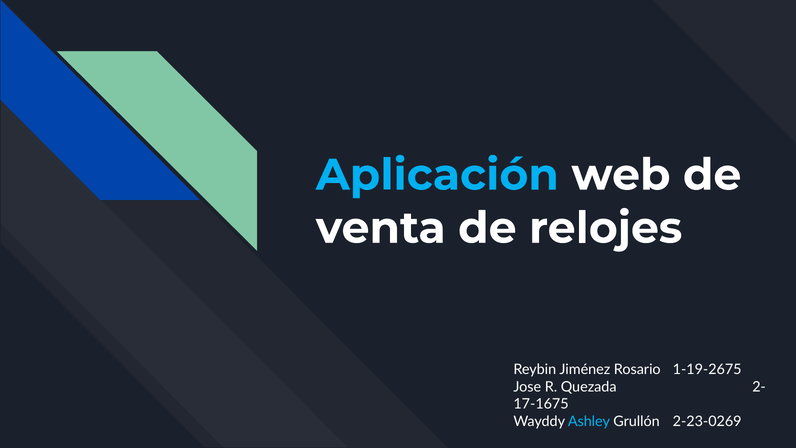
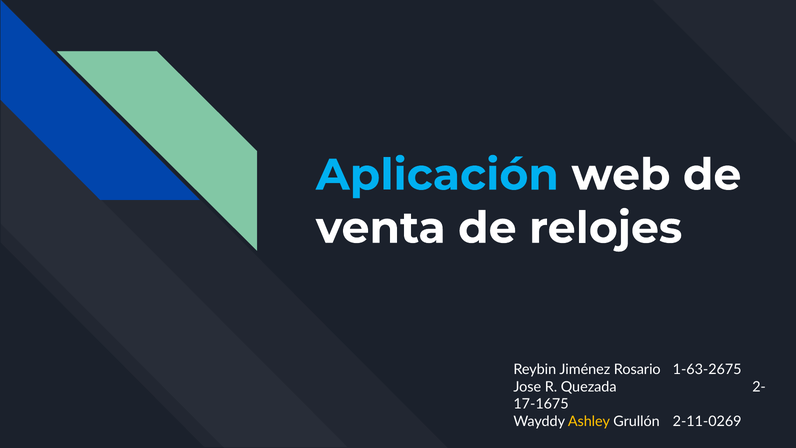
1-19-2675: 1-19-2675 -> 1-63-2675 (707, 369)
Ashley colour: light blue -> yellow (589, 421)
2-23-0269: 2-23-0269 -> 2-11-0269 (707, 421)
